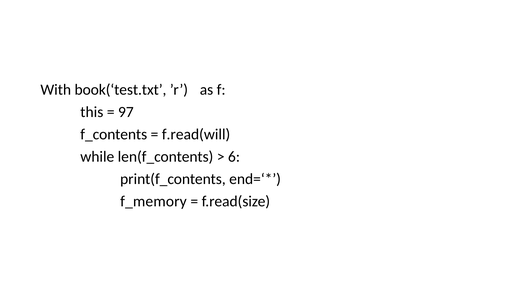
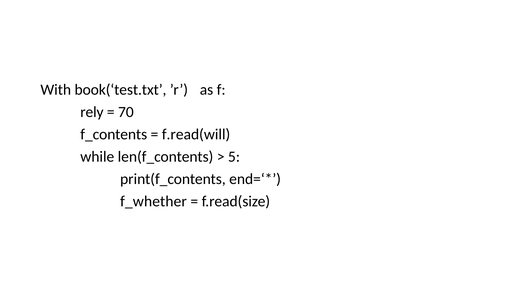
this: this -> rely (92, 112)
97: 97 -> 70 (126, 112)
6: 6 -> 5 (234, 157)
f_memory: f_memory -> f_whether (153, 201)
